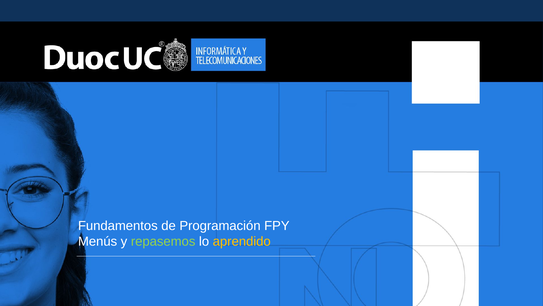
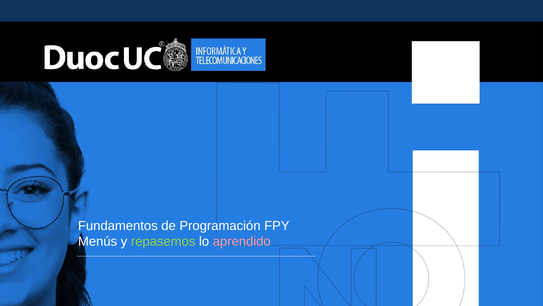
aprendido colour: yellow -> pink (242, 241)
